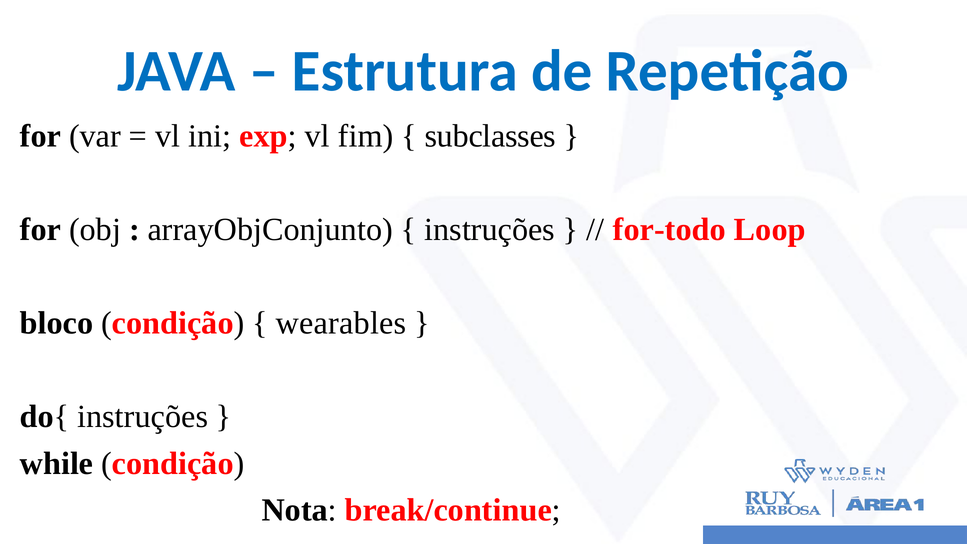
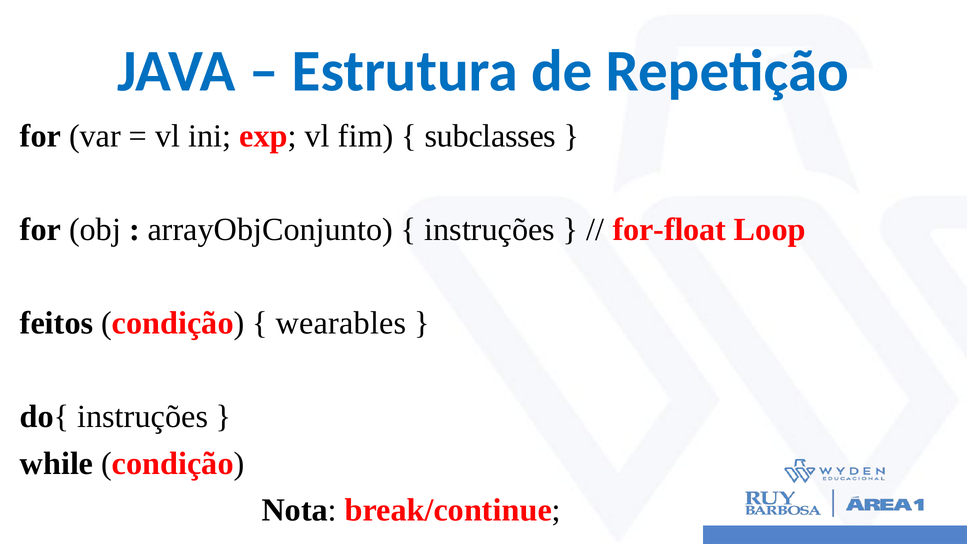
for-todo: for-todo -> for-float (669, 230)
bloco: bloco -> feitos (57, 323)
